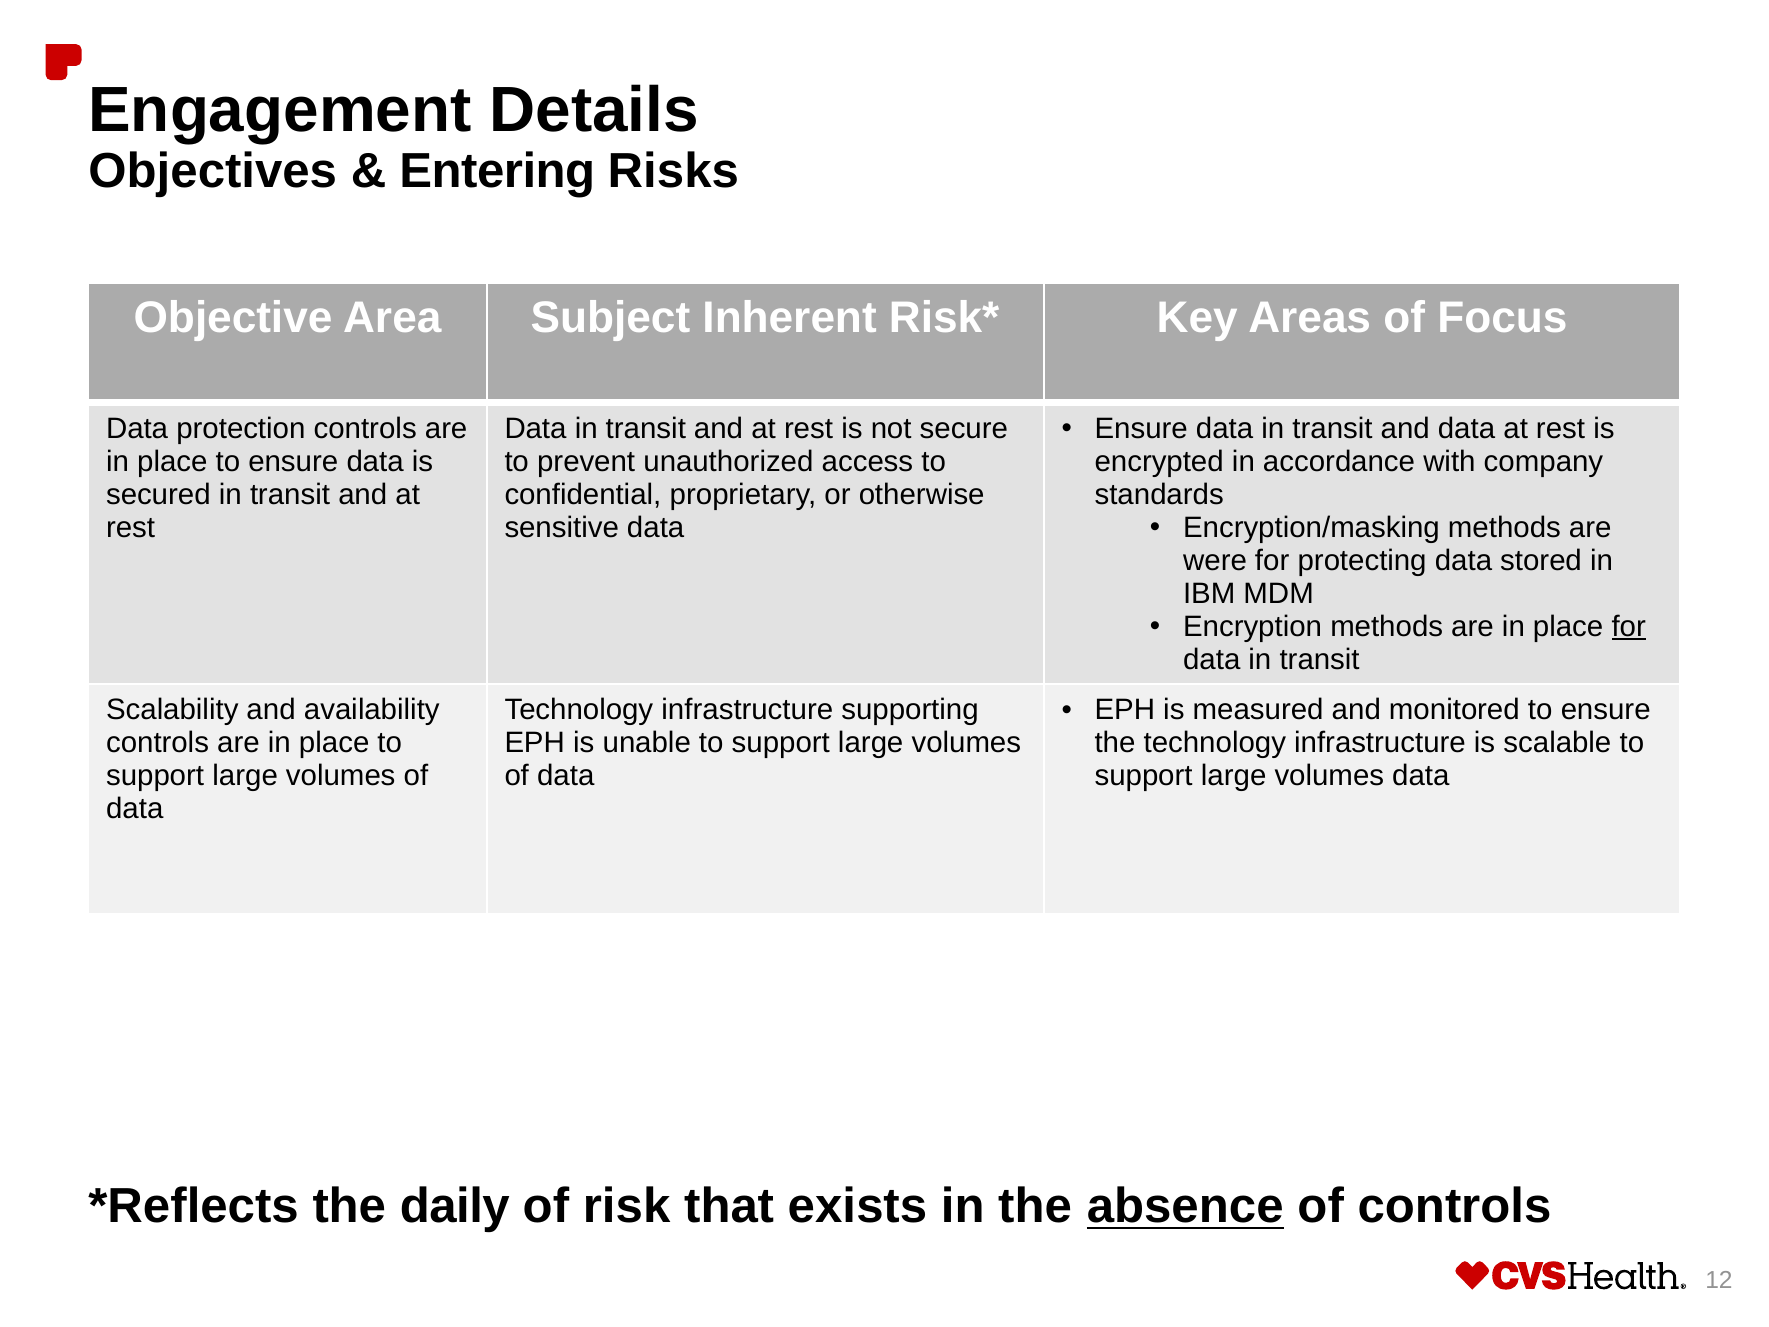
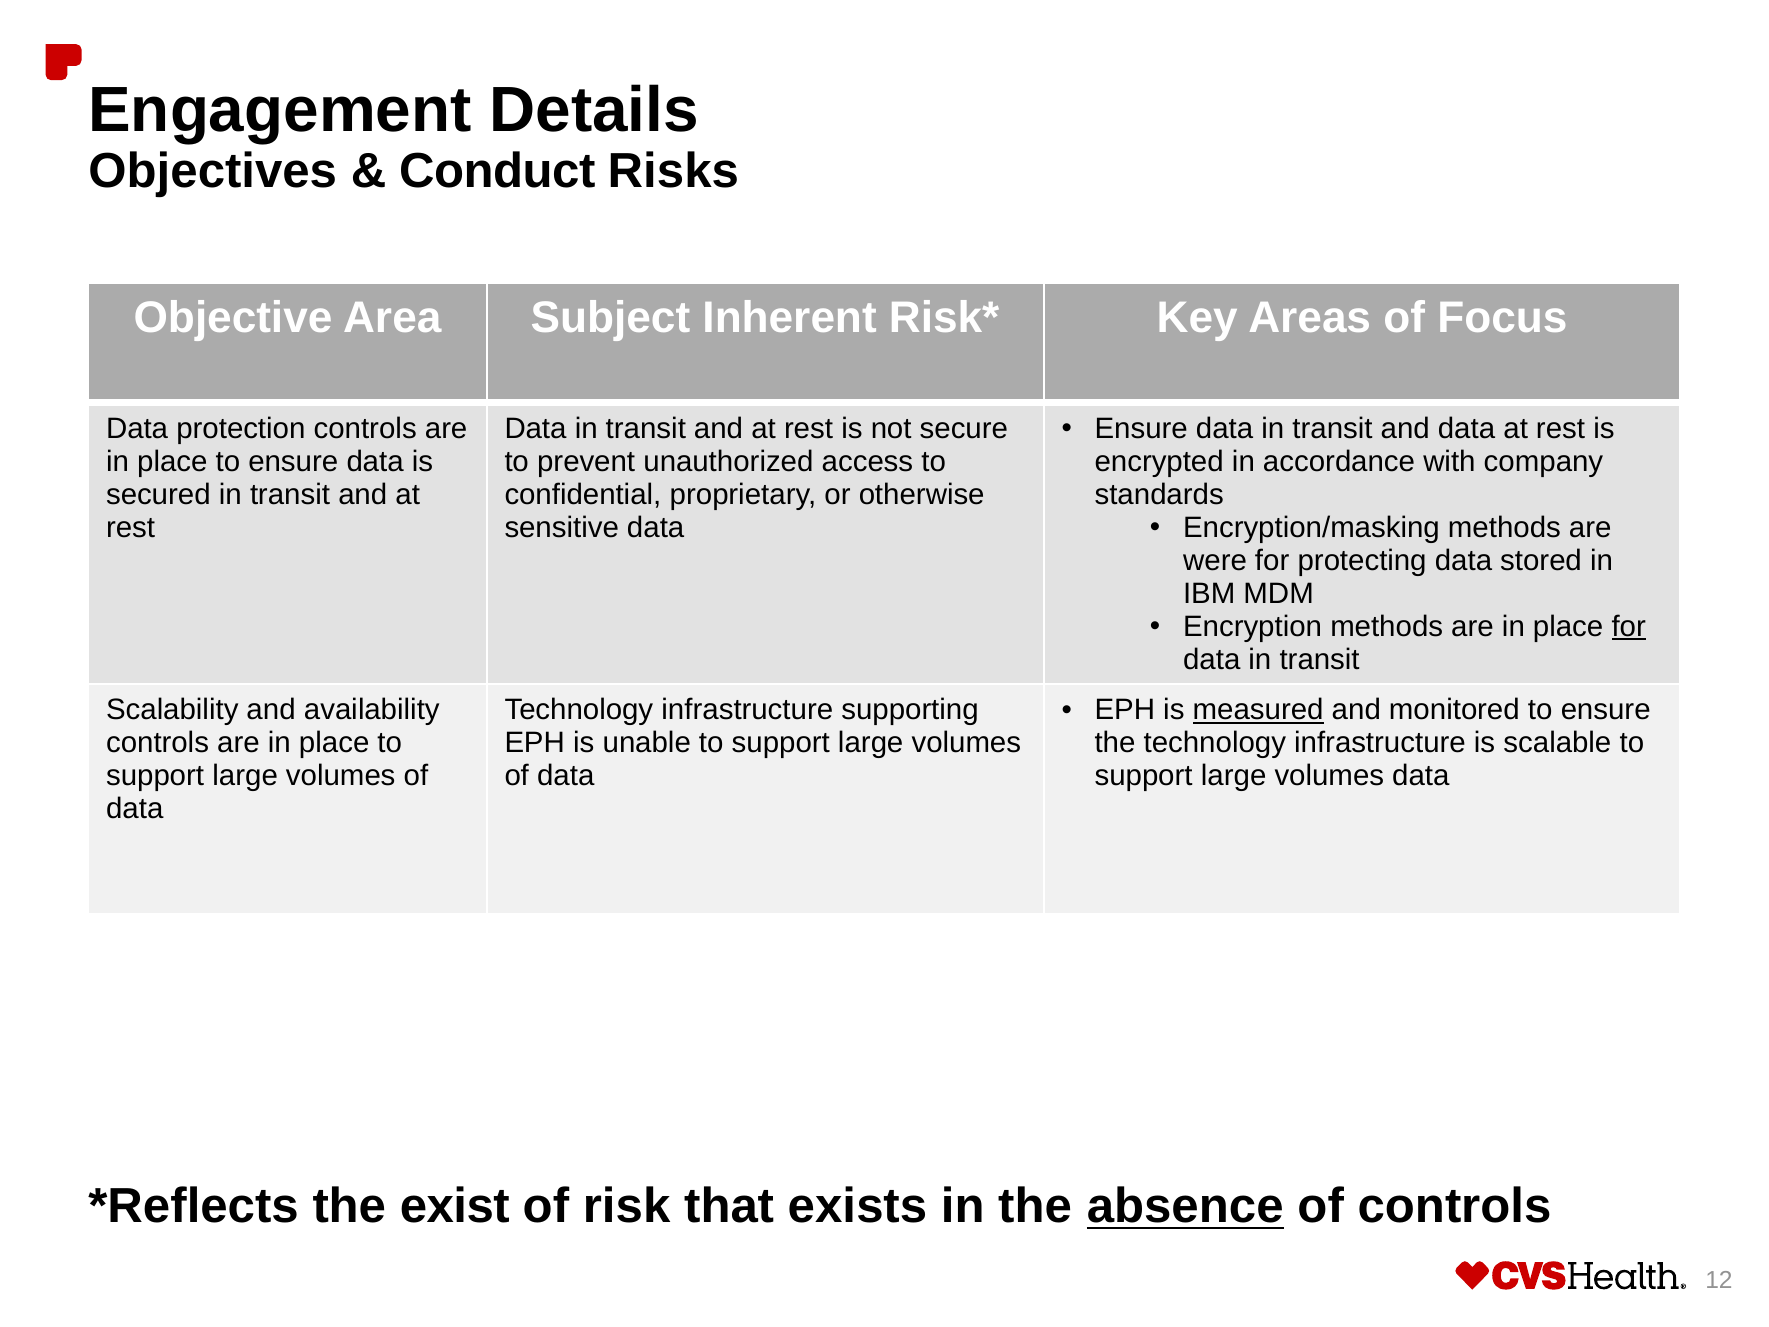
Entering: Entering -> Conduct (497, 171)
measured underline: none -> present (1258, 710)
daily: daily -> exist (455, 1206)
